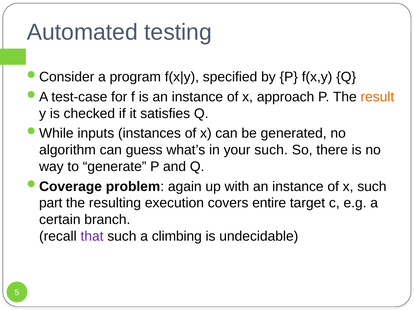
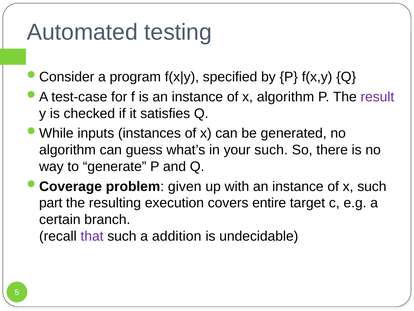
x approach: approach -> algorithm (286, 97)
result colour: orange -> purple (377, 97)
again: again -> given (185, 186)
climbing: climbing -> addition (177, 236)
